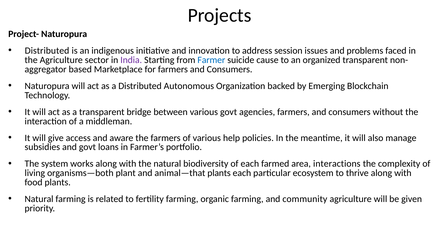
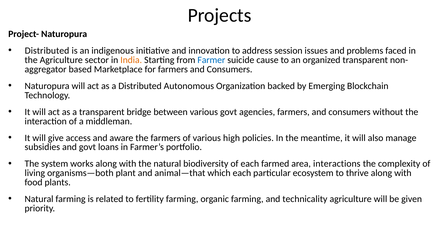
India colour: purple -> orange (131, 60)
help: help -> high (232, 138)
animal—that plants: plants -> which (219, 173)
community: community -> technicality (305, 199)
